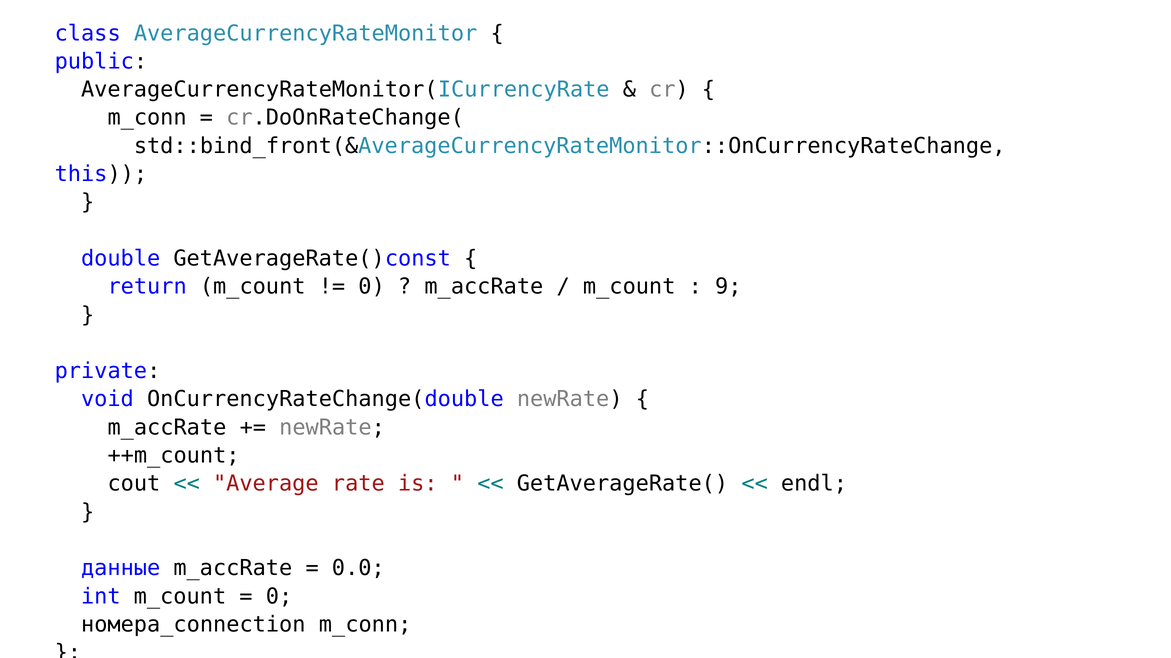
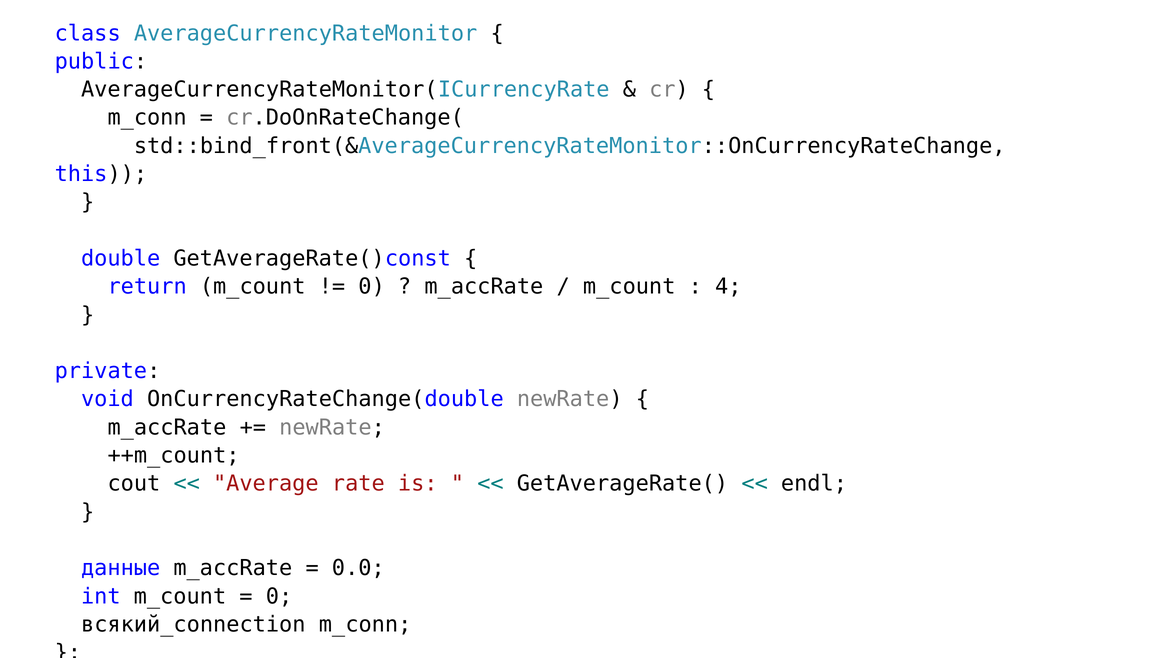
9: 9 -> 4 (728, 287)
номера_connection: номера_connection -> всякий_connection (193, 625)
